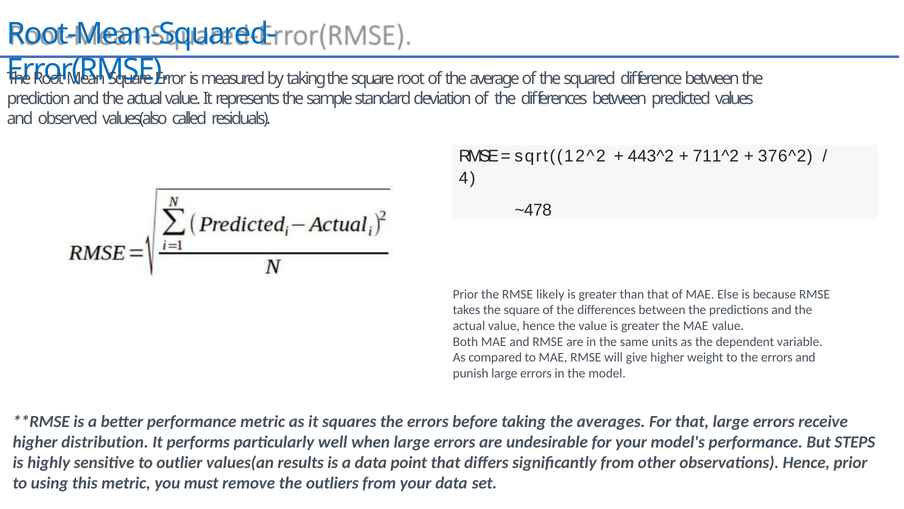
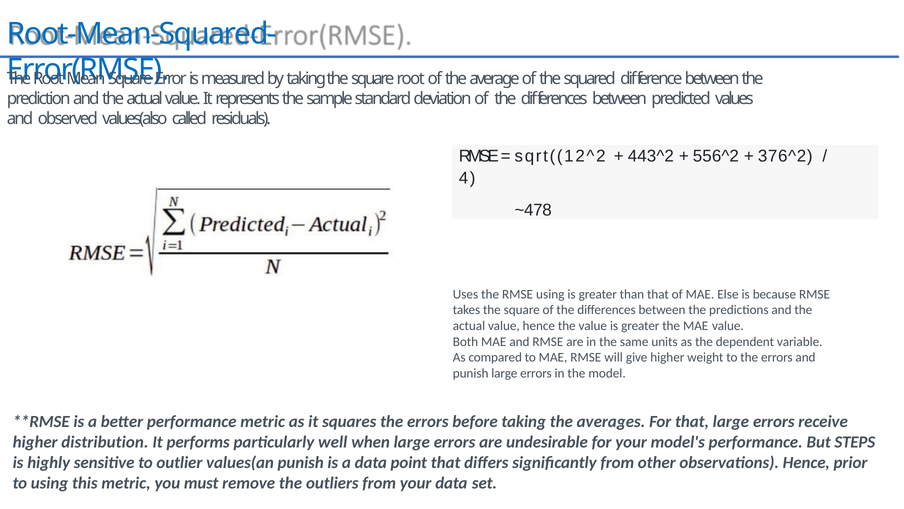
711^2: 711^2 -> 556^2 (716, 156)
Prior: Prior -> Uses (466, 294)
RMSE likely: likely -> using (550, 294)
values(an results: results -> punish (301, 462)
